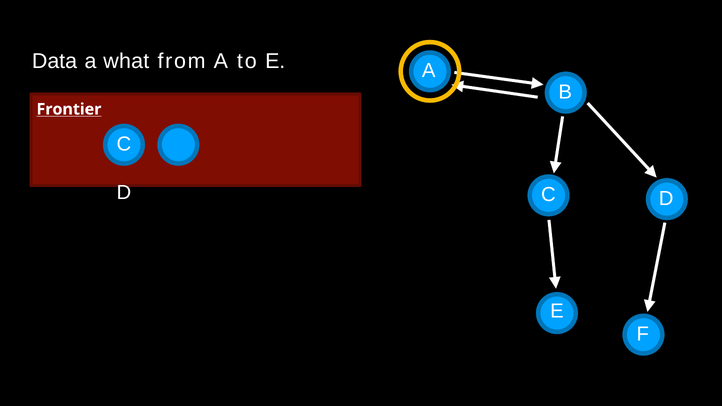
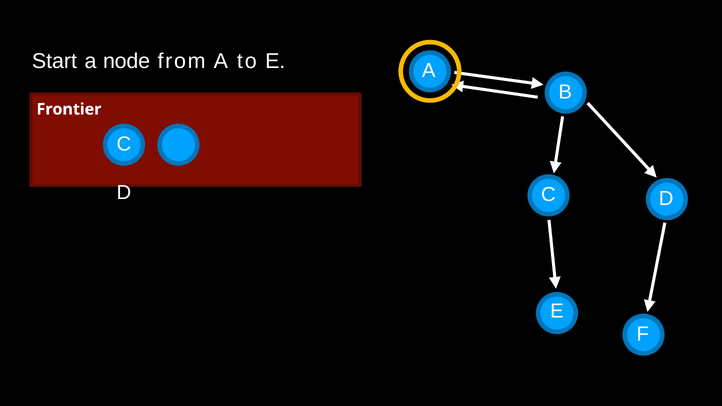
Data: Data -> Start (54, 61)
what: what -> node (127, 61)
Frontier underline: present -> none (69, 109)
